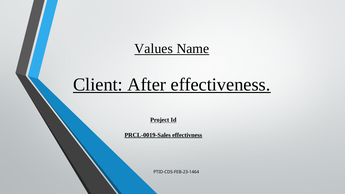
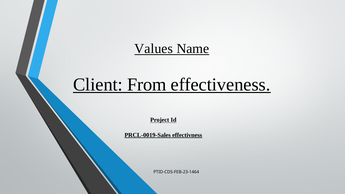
After: After -> From (147, 85)
